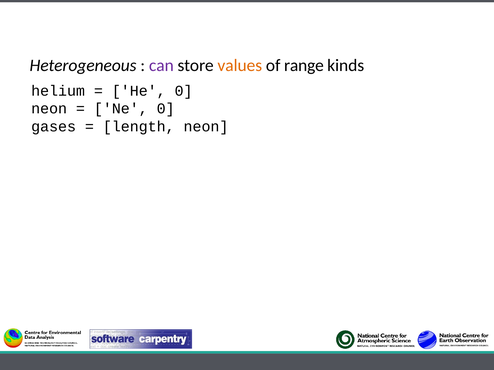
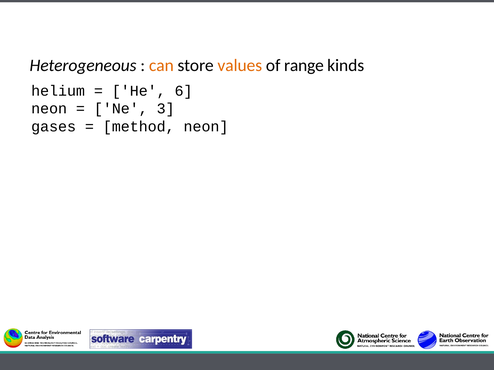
can colour: purple -> orange (161, 66)
He 0: 0 -> 6 (184, 91)
Ne 0: 0 -> 3 (166, 109)
length: length -> method (139, 127)
